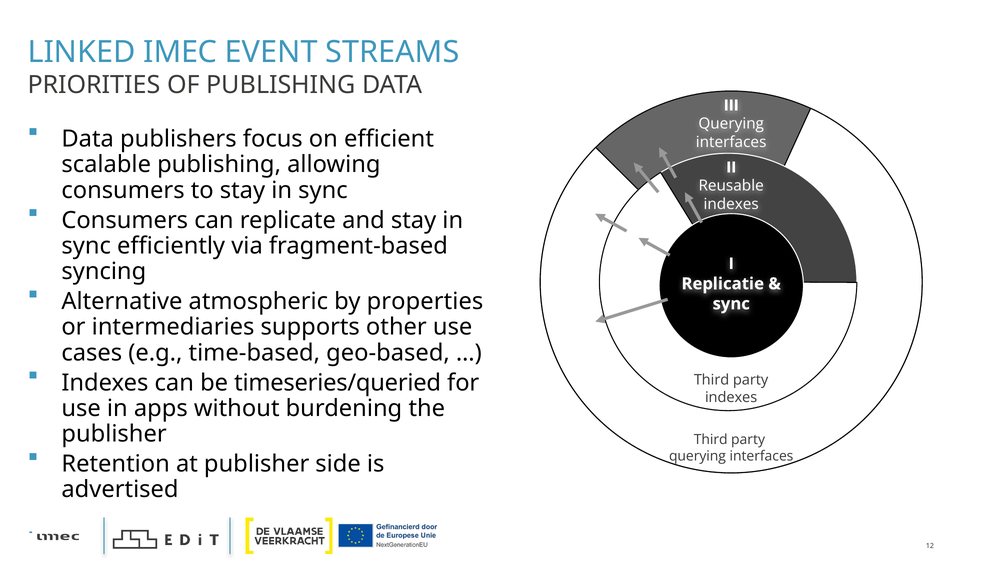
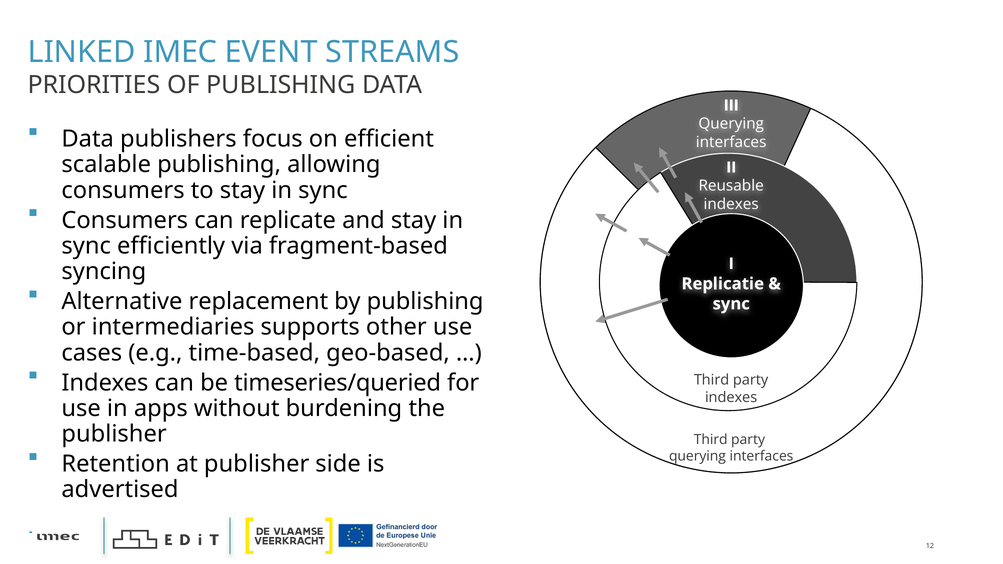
atmospheric: atmospheric -> replacement (258, 302)
by properties: properties -> publishing (425, 302)
